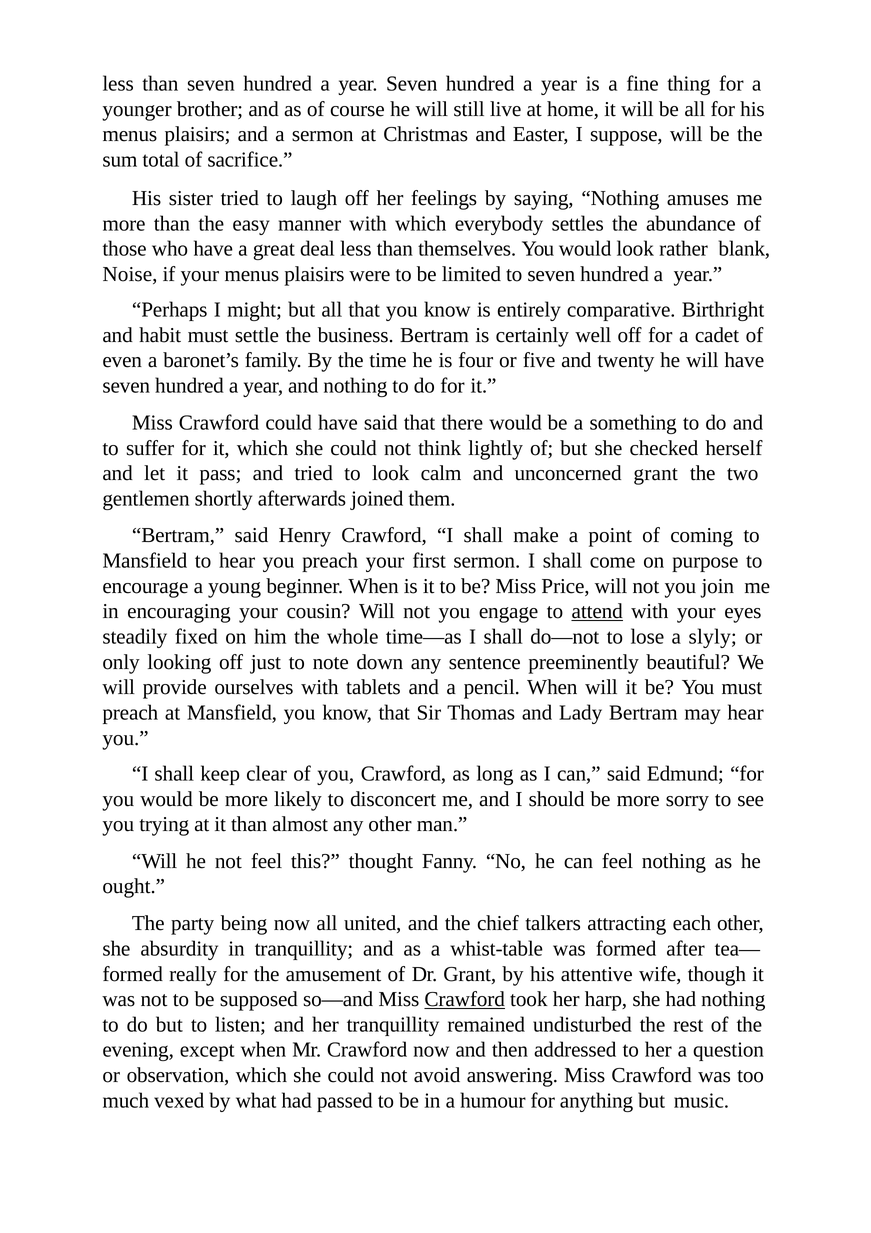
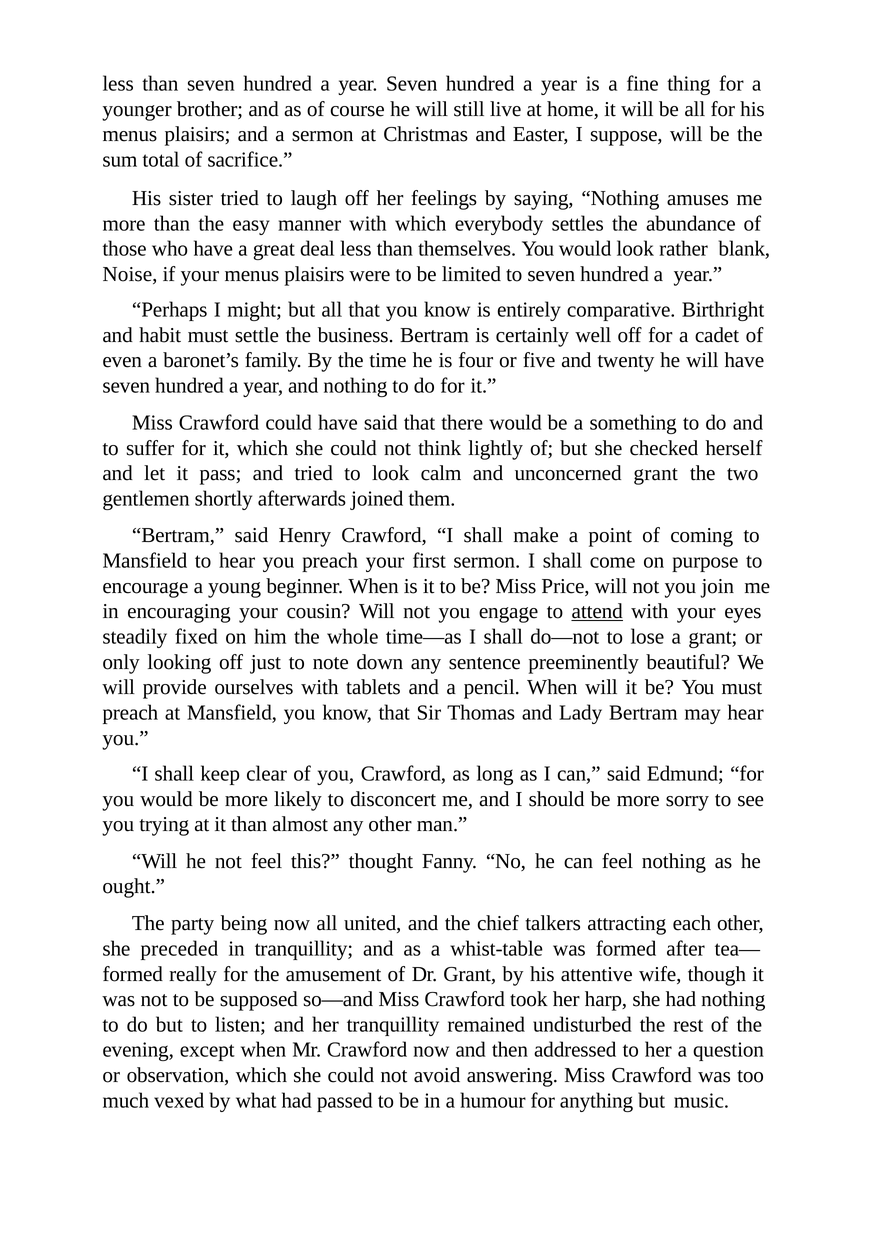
a slyly: slyly -> grant (713, 637)
absurdity: absurdity -> preceded (179, 948)
Crawford underline: present -> none (465, 999)
